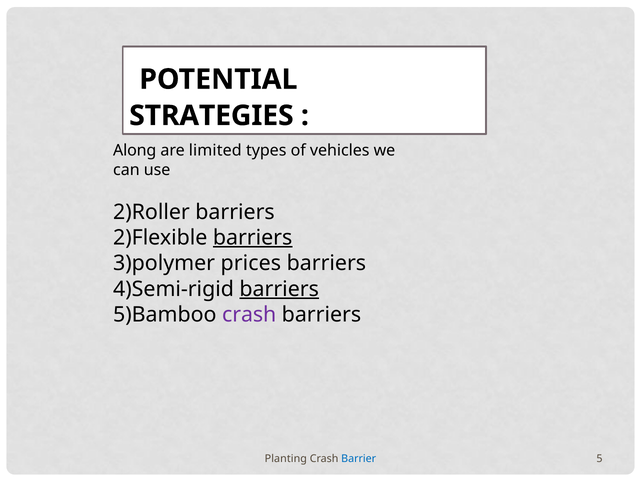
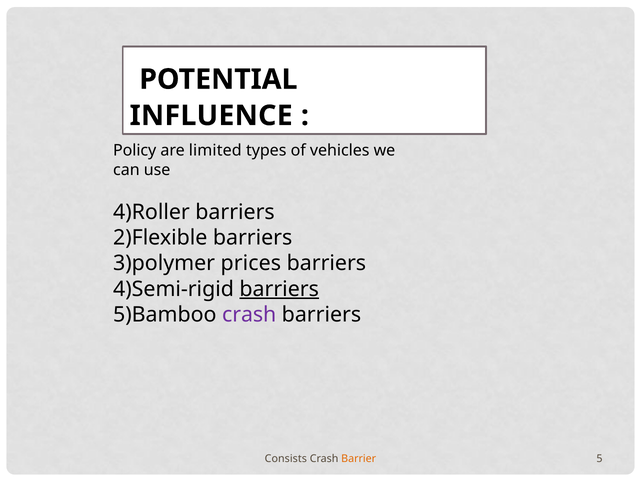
STRATEGIES: STRATEGIES -> INFLUENCE (211, 116)
Along: Along -> Policy (135, 151)
2)Roller: 2)Roller -> 4)Roller (151, 212)
barriers underline: present -> none (253, 238)
Planting: Planting -> Consists (286, 458)
Barrier colour: blue -> orange (359, 458)
